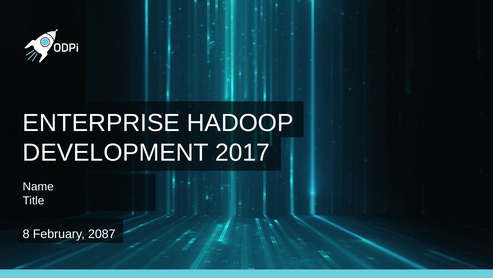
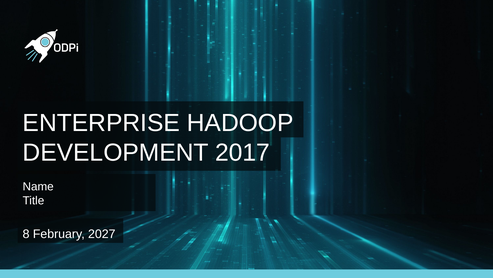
2087: 2087 -> 2027 (102, 233)
